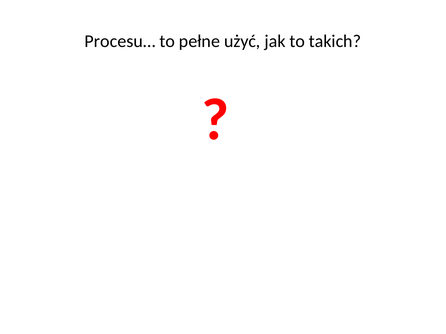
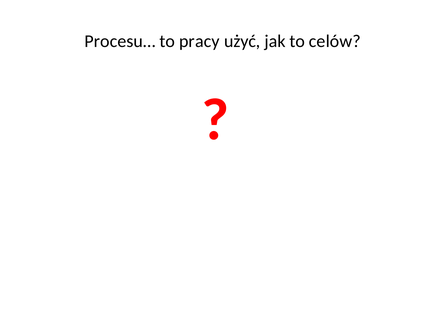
pełne: pełne -> pracy (199, 41)
takich: takich -> celów (335, 41)
